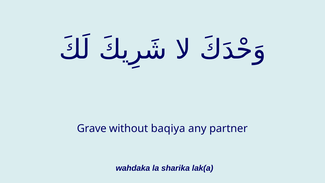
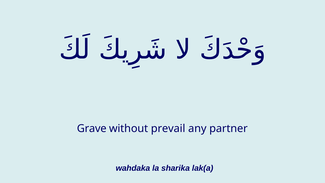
baqiya: baqiya -> prevail (168, 128)
